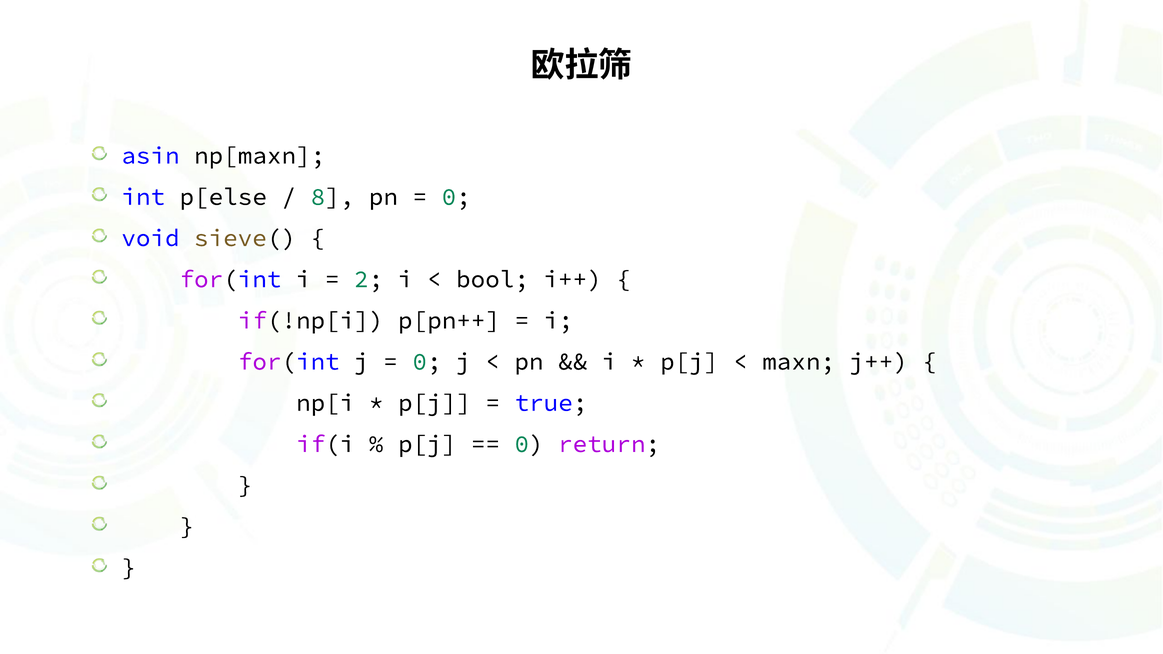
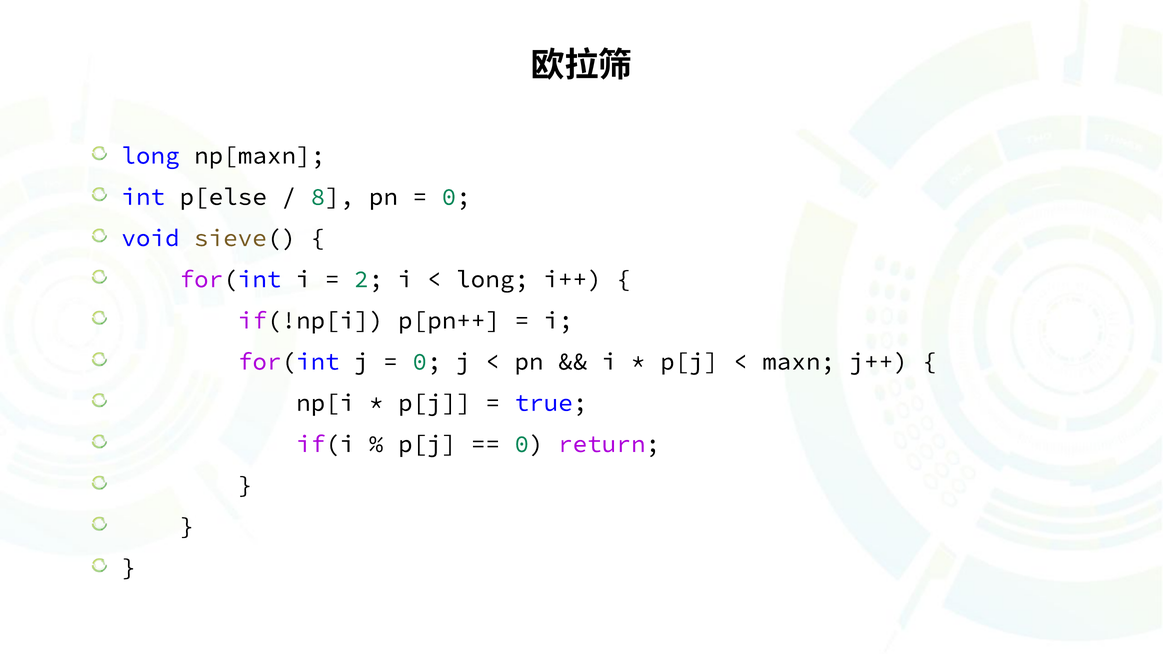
asin: asin -> long (150, 156)
bool: bool -> long (492, 279)
